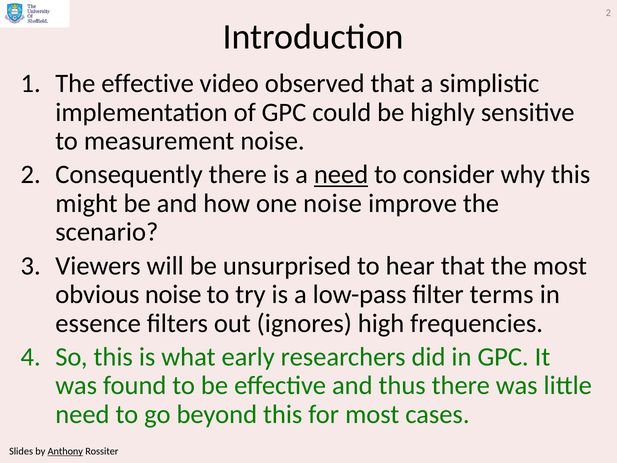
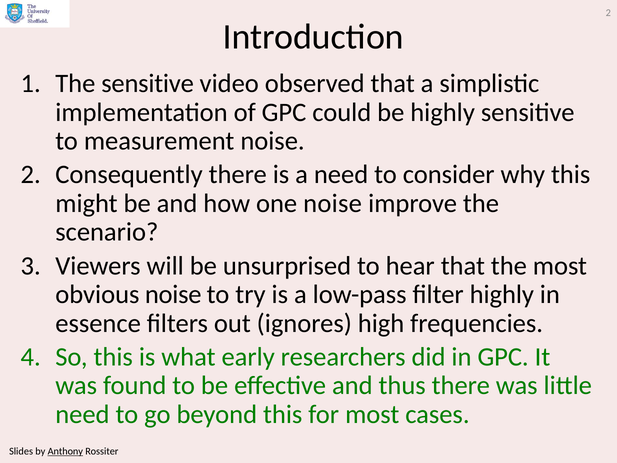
The effective: effective -> sensitive (148, 84)
need underline: present -> none (341, 175)
filter terms: terms -> highly (502, 294)
